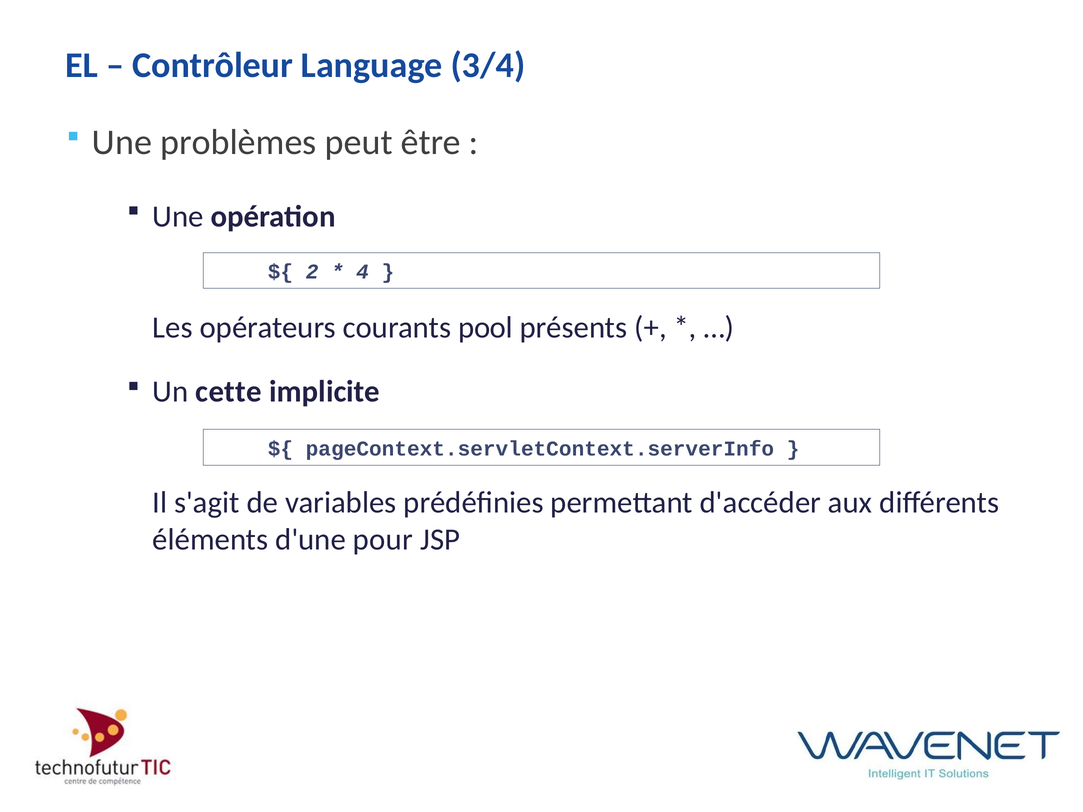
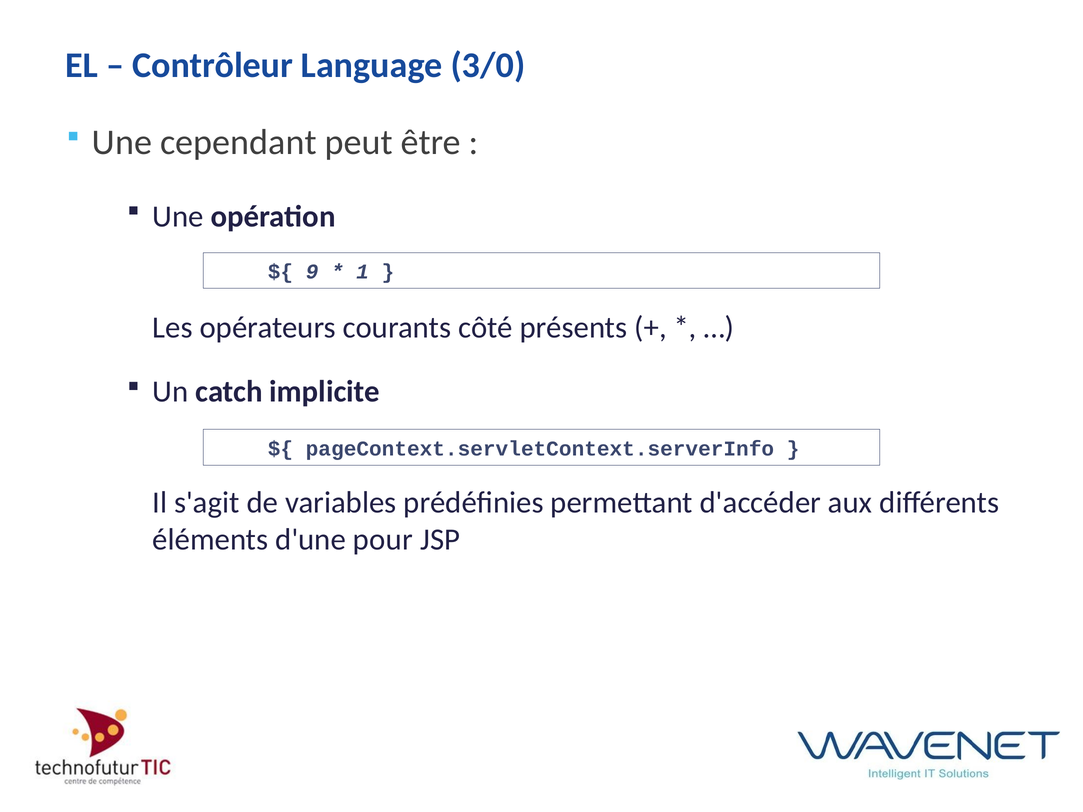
3/4: 3/4 -> 3/0 (488, 65)
problèmes: problèmes -> cependant (238, 142)
2: 2 -> 9 (312, 272)
4: 4 -> 1 (363, 272)
pool: pool -> côté (485, 328)
cette: cette -> catch (229, 392)
